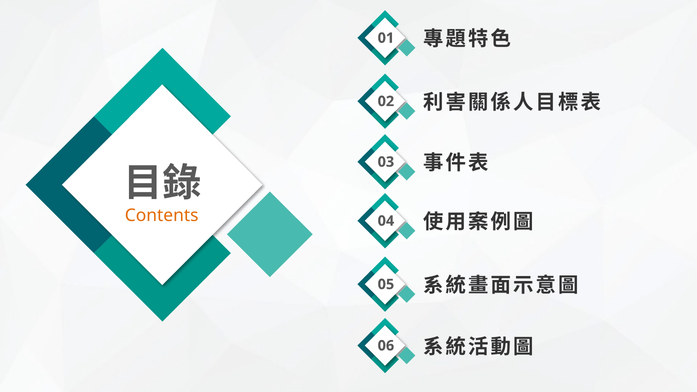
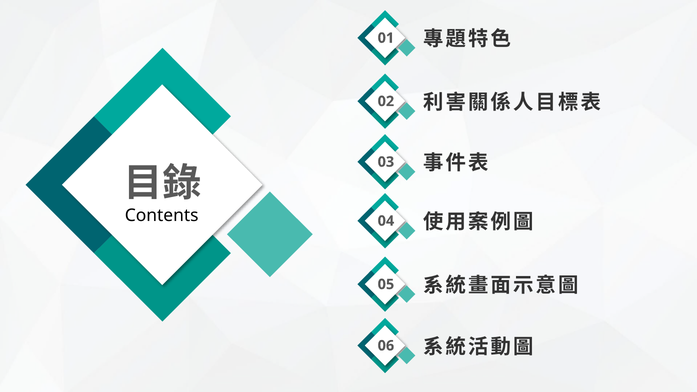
Contents colour: orange -> black (162, 215)
